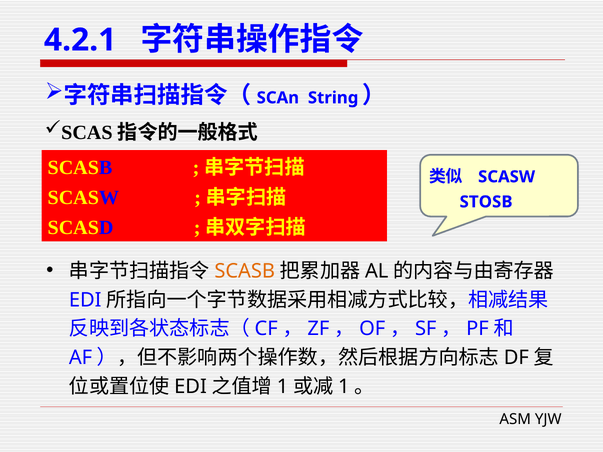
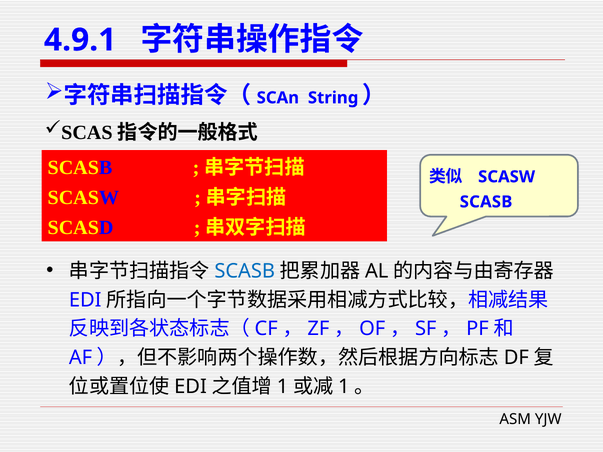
4.2.1: 4.2.1 -> 4.9.1 (80, 40)
STOSB: STOSB -> SCASB (486, 202)
SCASB colour: orange -> blue (245, 271)
